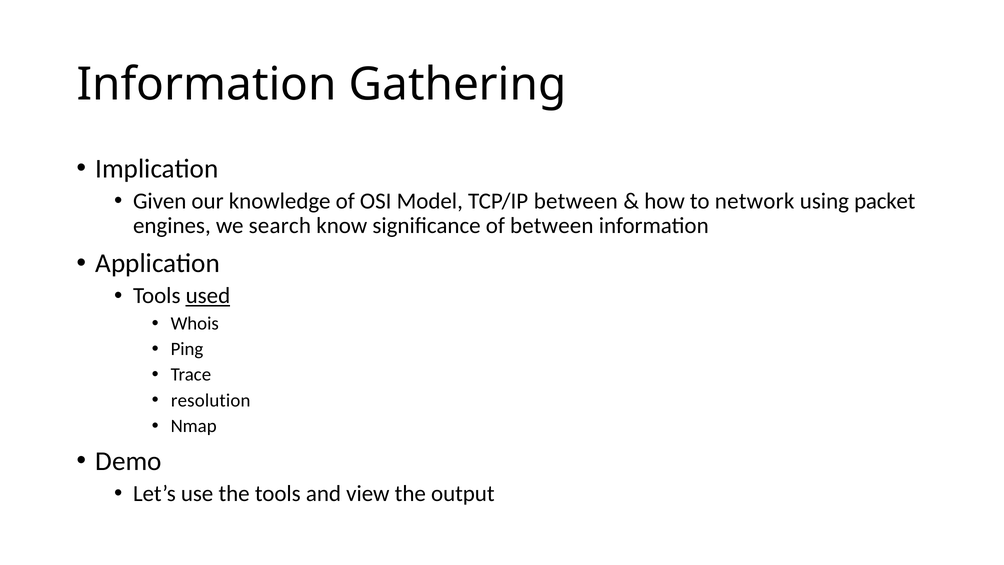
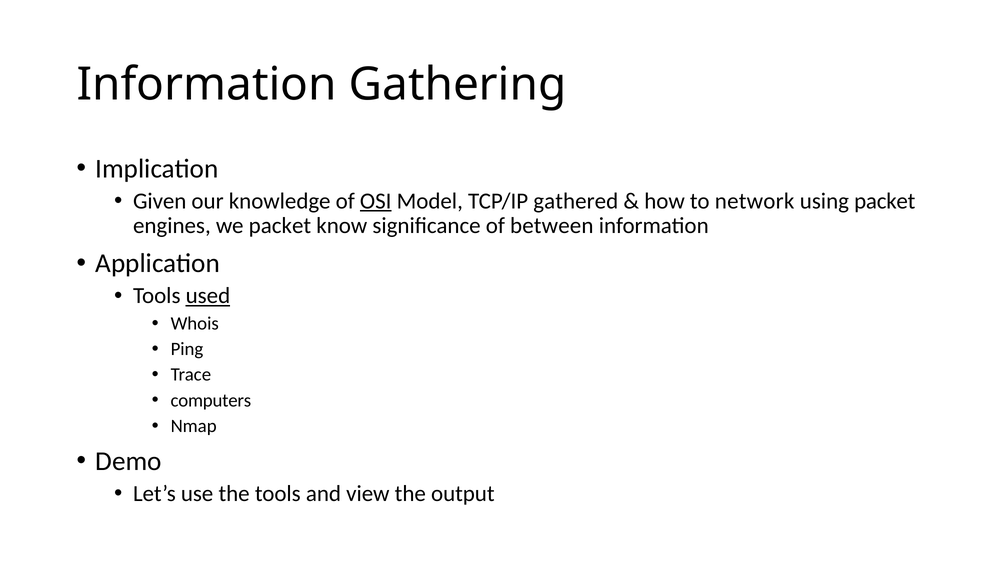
OSI underline: none -> present (376, 201)
TCP/IP between: between -> gathered (576, 201)
we search: search -> packet (280, 226)
resolution: resolution -> computers (211, 400)
